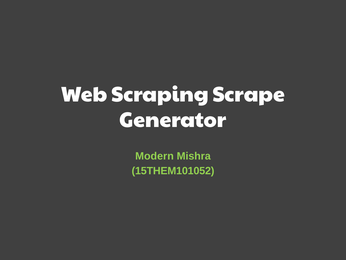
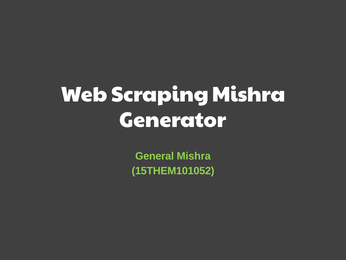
Scraping Scrape: Scrape -> Mishra (249, 94)
Modern: Modern -> General (155, 156)
